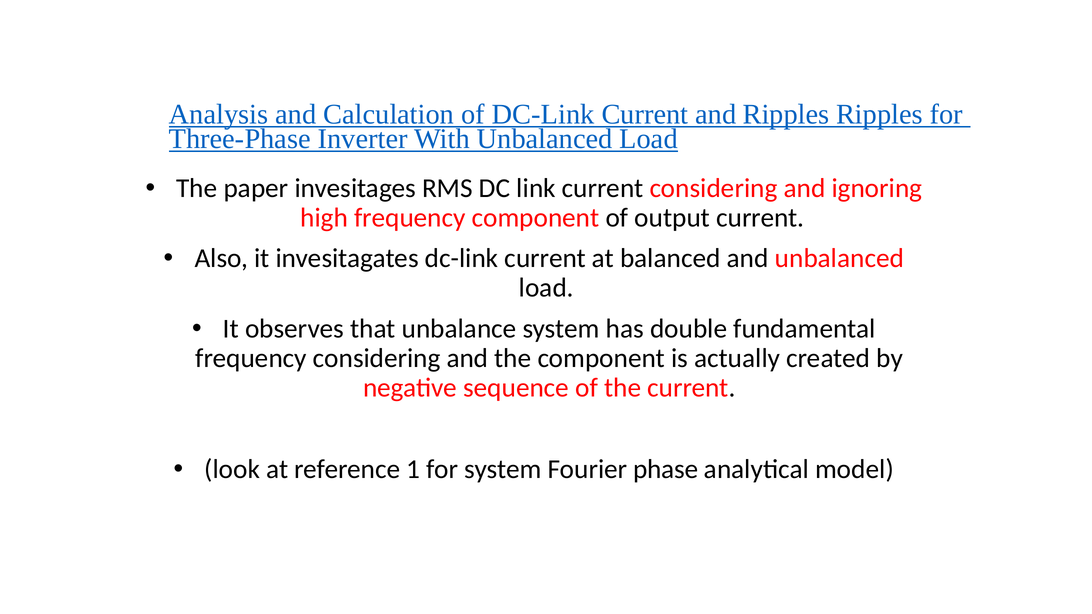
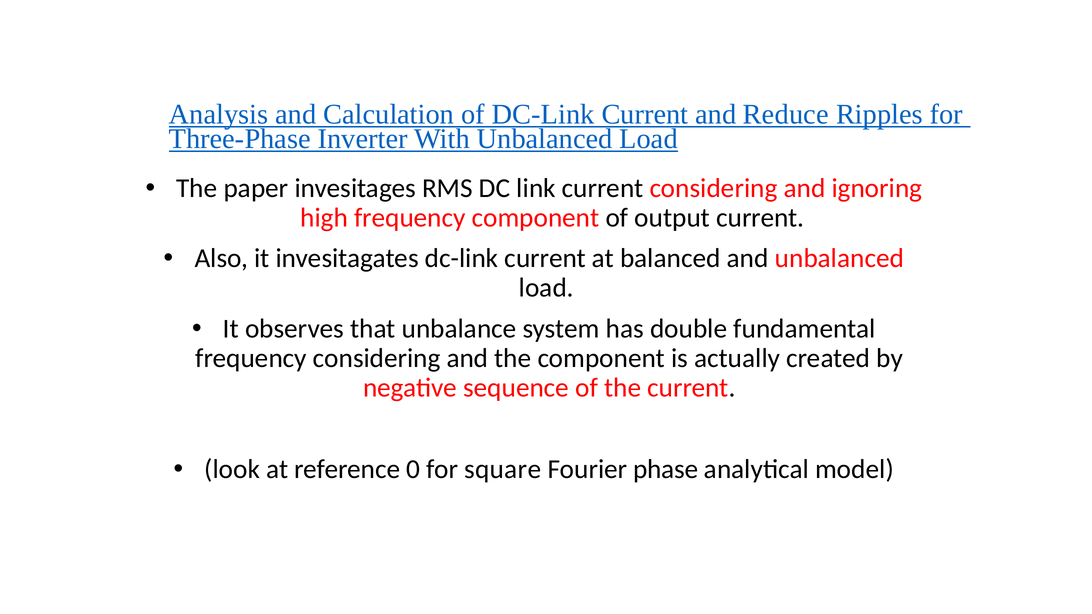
and Ripples: Ripples -> Reduce (786, 114)
1: 1 -> 0 (413, 470)
for system: system -> square (503, 470)
